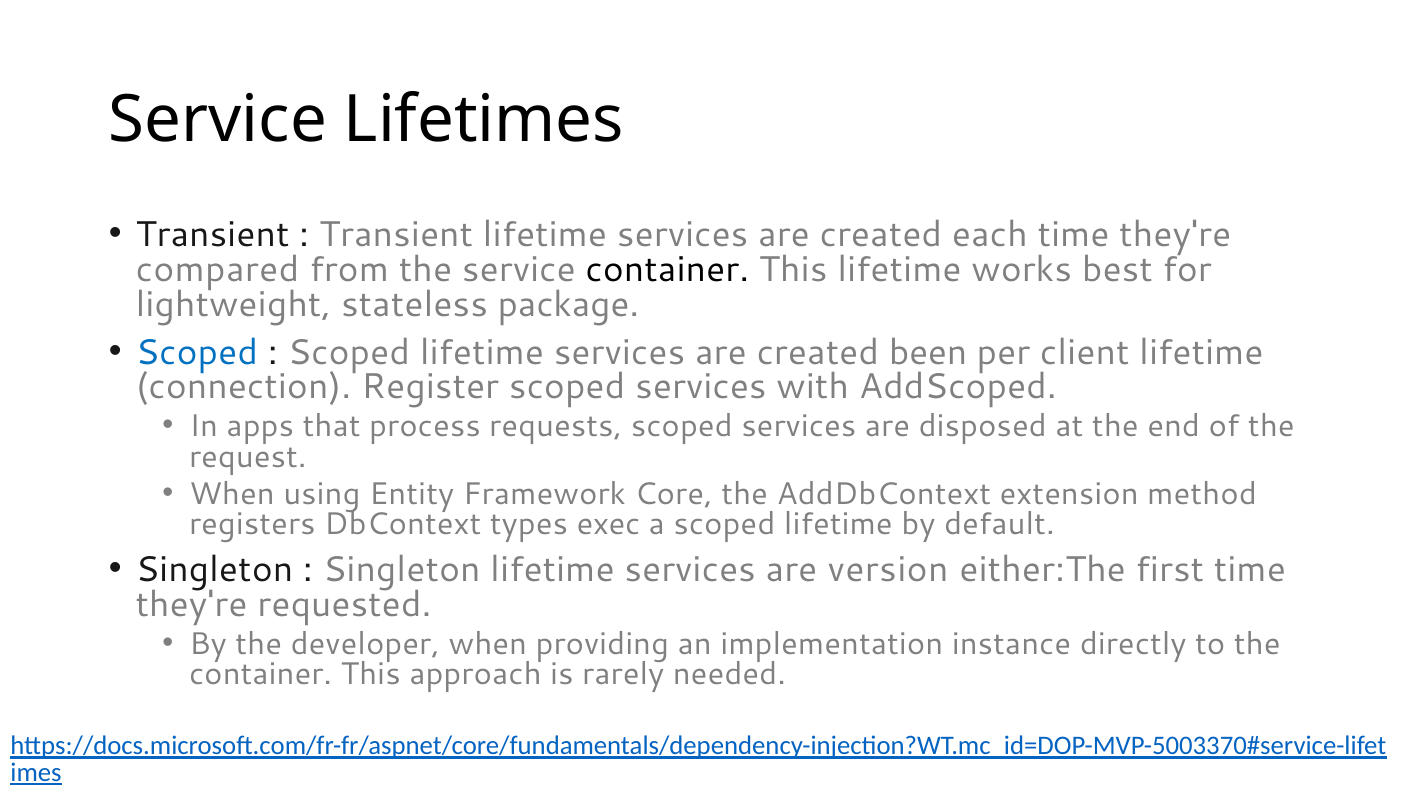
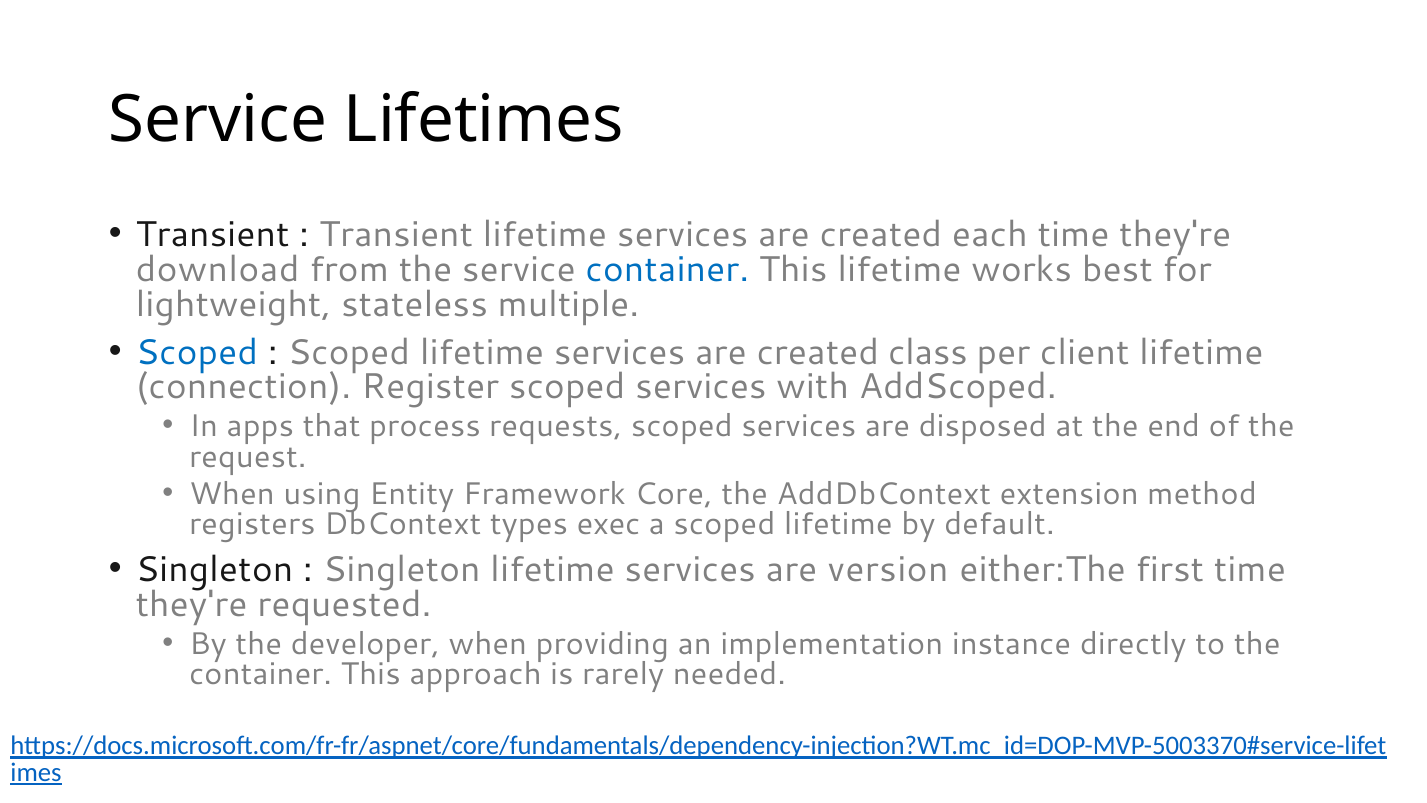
compared: compared -> download (218, 270)
container colour: black -> blue (667, 270)
package: package -> multiple (568, 304)
been: been -> class (928, 352)
